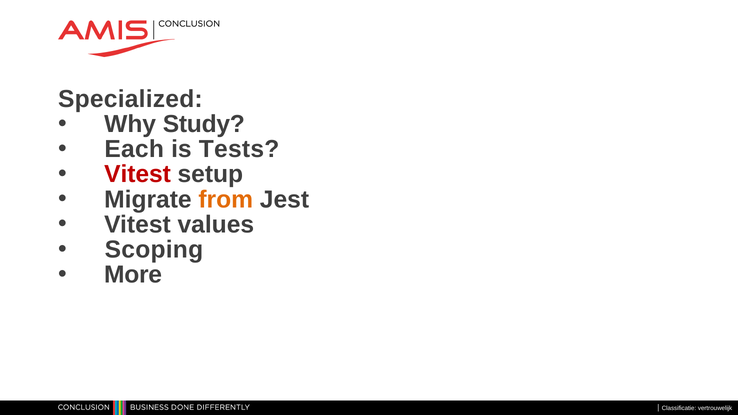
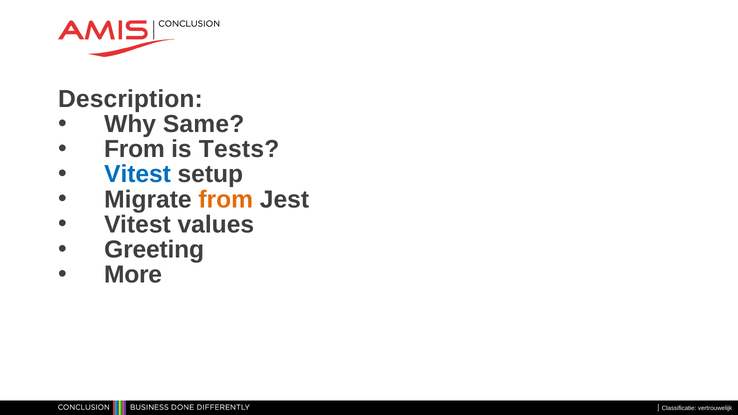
Specialized: Specialized -> Description (130, 99)
Study: Study -> Same (204, 124)
Each: Each -> From (134, 149)
Vitest colour: red -> blue (138, 174)
Scoping: Scoping -> Greeting (154, 250)
